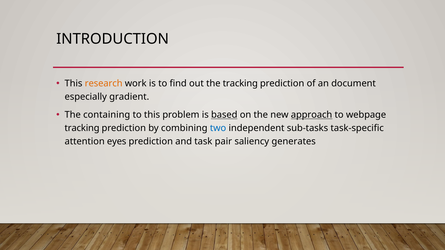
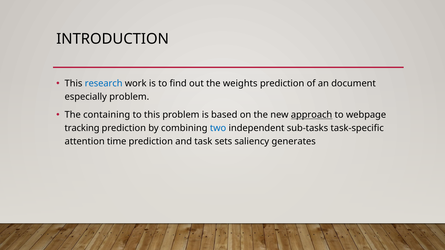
research colour: orange -> blue (104, 84)
the tracking: tracking -> weights (240, 84)
especially gradient: gradient -> problem (129, 97)
based underline: present -> none (224, 115)
eyes: eyes -> time (117, 142)
pair: pair -> sets (223, 142)
